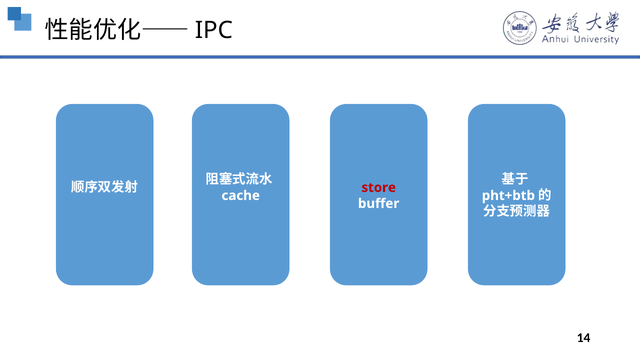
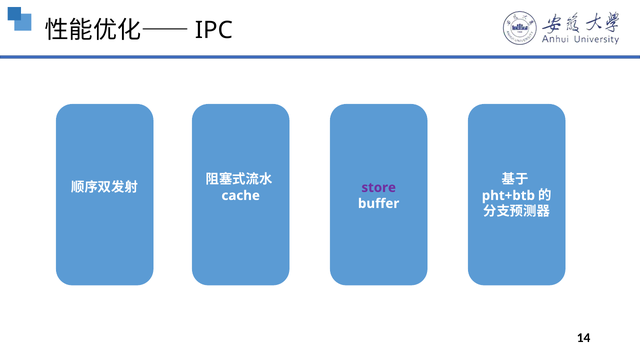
store colour: red -> purple (379, 188)
